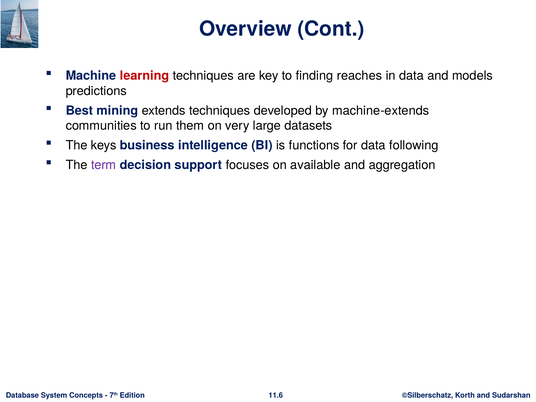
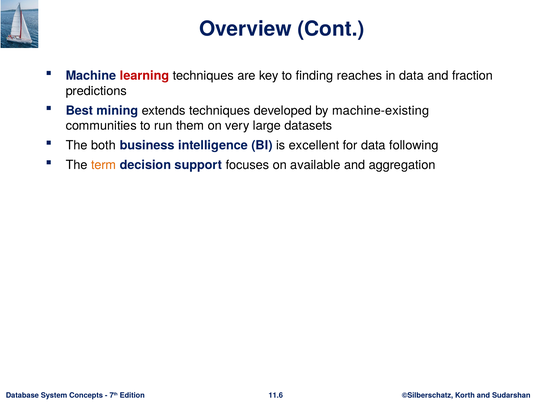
models: models -> fraction (472, 76)
machine-extends: machine-extends -> machine-existing (381, 111)
keys: keys -> both (104, 145)
functions: functions -> excellent (314, 145)
term colour: purple -> orange (104, 165)
